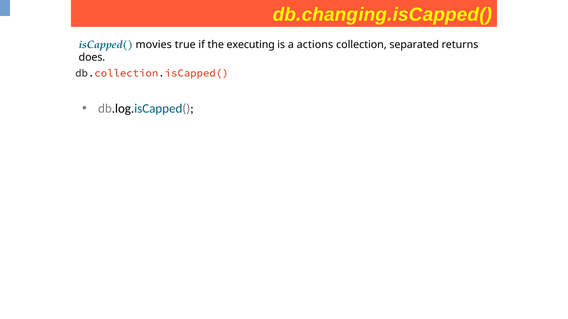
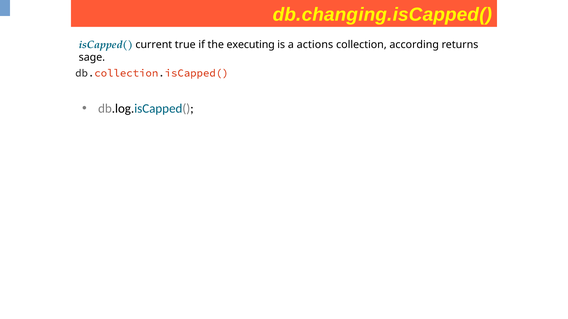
movies: movies -> current (154, 45)
separated: separated -> according (414, 45)
does: does -> sage (92, 57)
